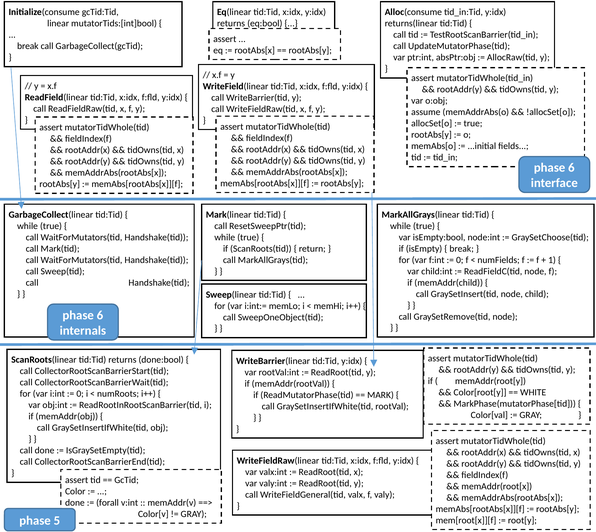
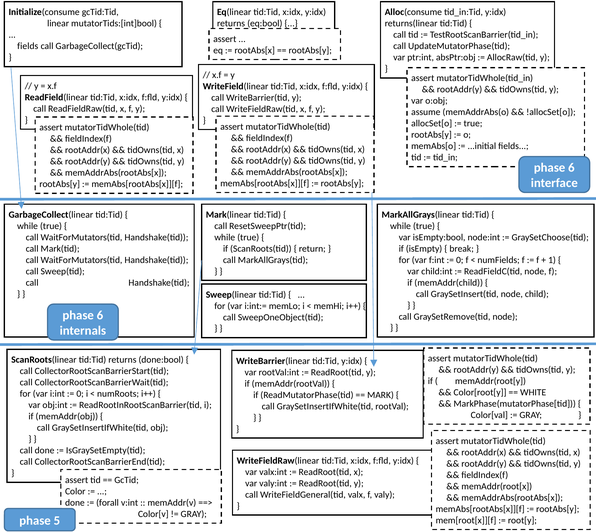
break: break -> fields (28, 46)
